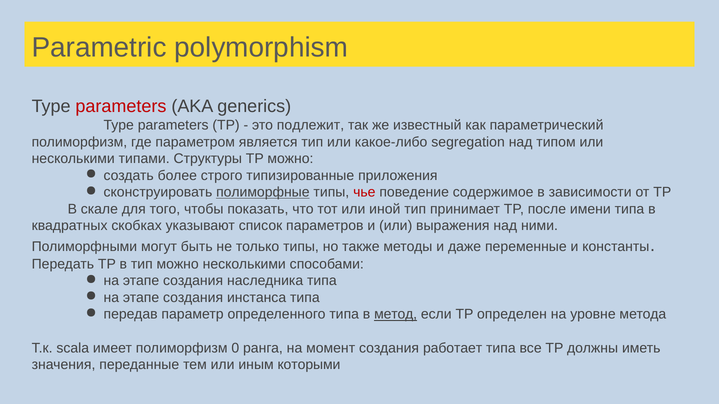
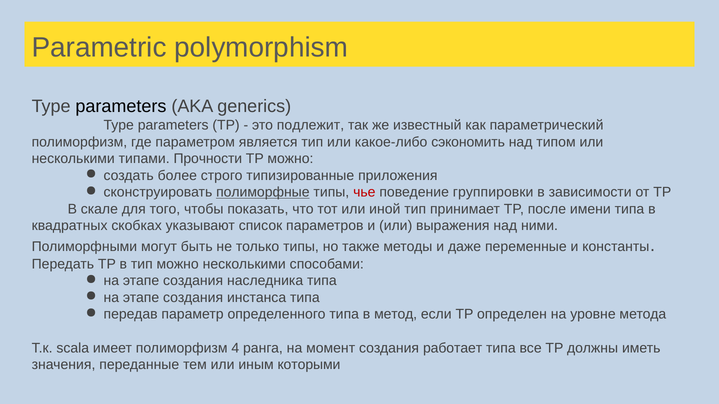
parameters colour: red -> black (121, 106)
segregation: segregation -> сэкономить (468, 142)
Структуры: Структуры -> Прочности (208, 159)
содержимое: содержимое -> группировки (493, 192)
метод underline: present -> none (396, 315)
0: 0 -> 4 (235, 348)
